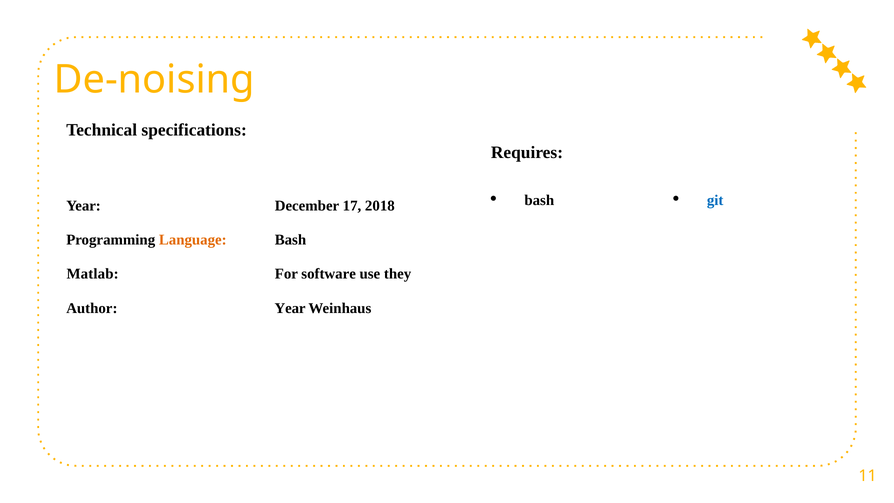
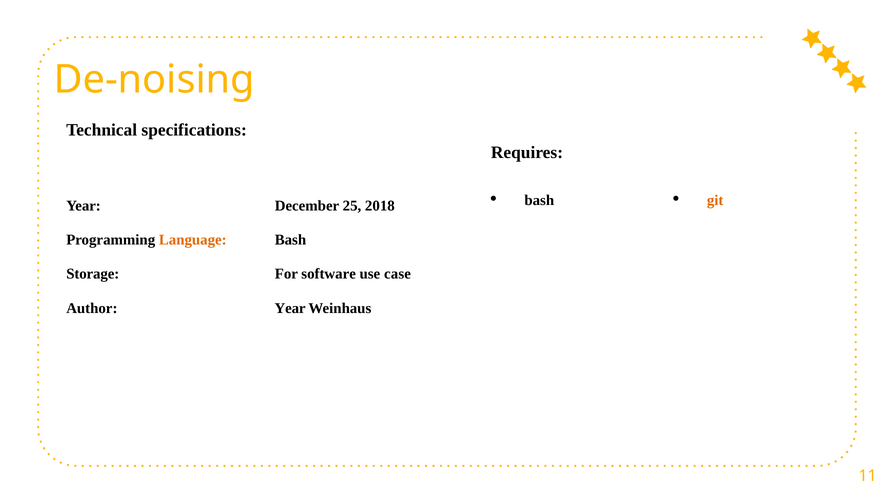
git colour: blue -> orange (715, 200)
17: 17 -> 25 (352, 206)
Matlab: Matlab -> Storage (93, 274)
they: they -> case (398, 274)
